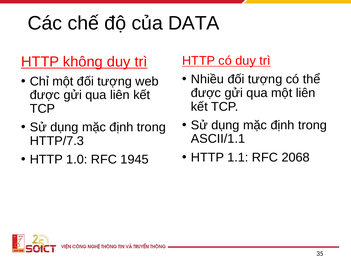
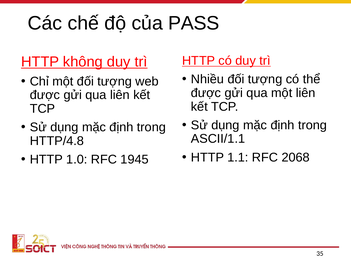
DATA: DATA -> PASS (194, 23)
HTTP/7.3: HTTP/7.3 -> HTTP/4.8 (57, 141)
